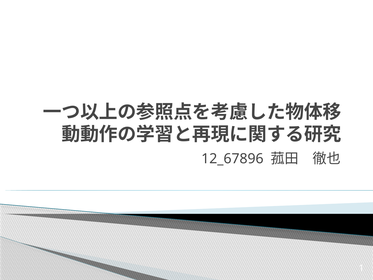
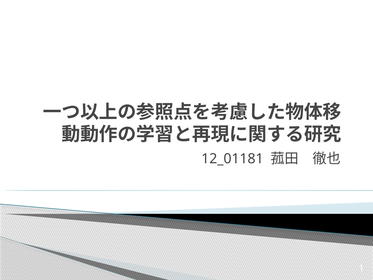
12_67896: 12_67896 -> 12_01181 (233, 159)
